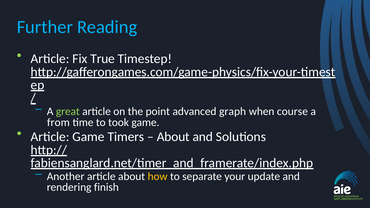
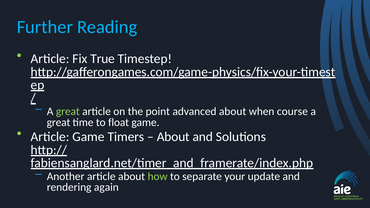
advanced graph: graph -> about (233, 112)
from: from -> great (58, 122)
took: took -> float (119, 122)
how colour: yellow -> light green (158, 177)
finish: finish -> again (106, 187)
